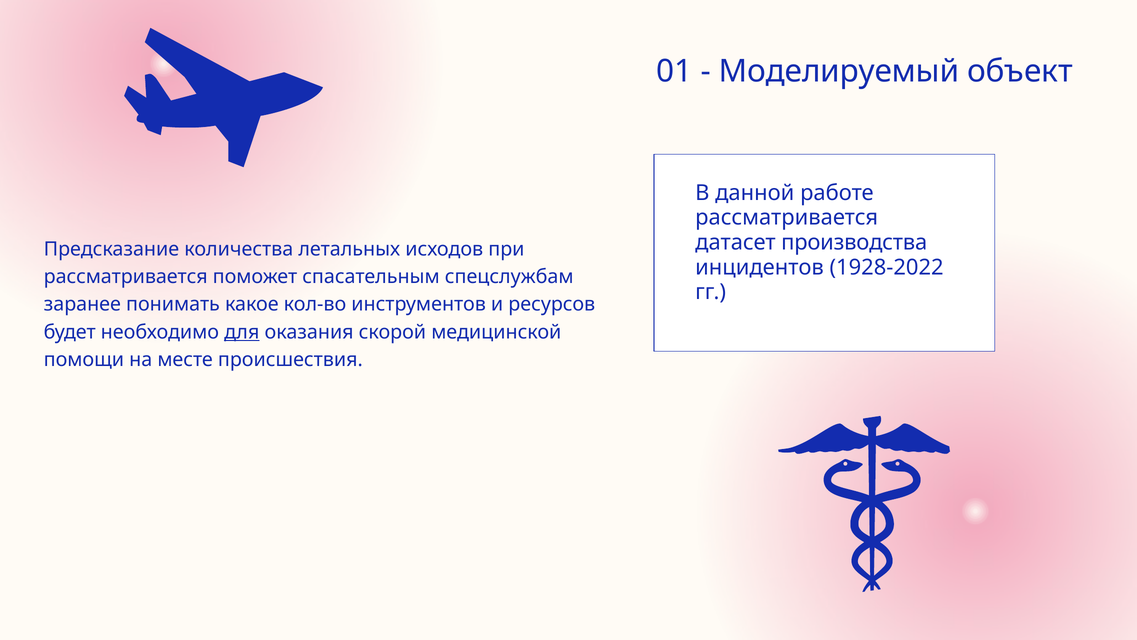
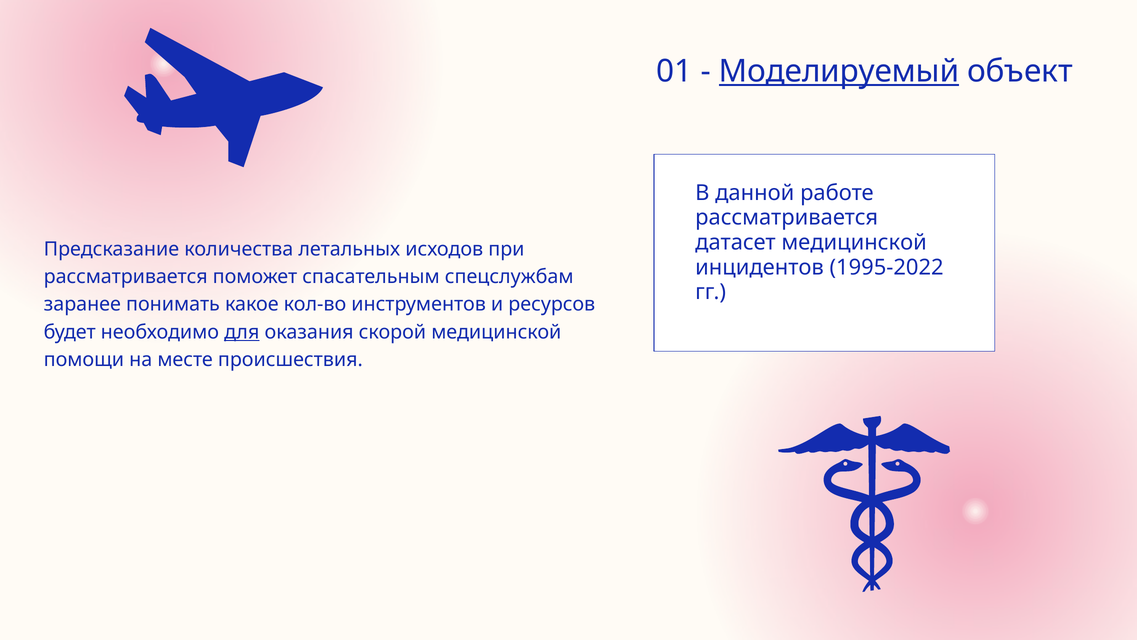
Моделируемый underline: none -> present (839, 71)
датасет производства: производства -> медицинской (854, 242)
1928-2022: 1928-2022 -> 1995-2022 (887, 267)
